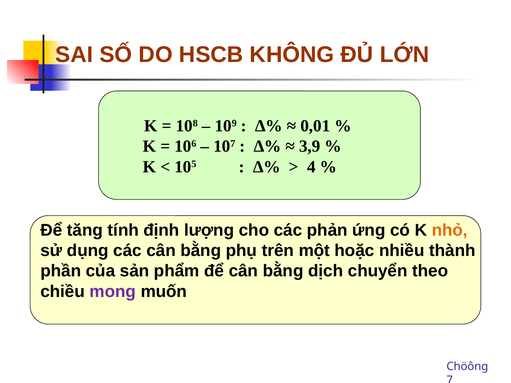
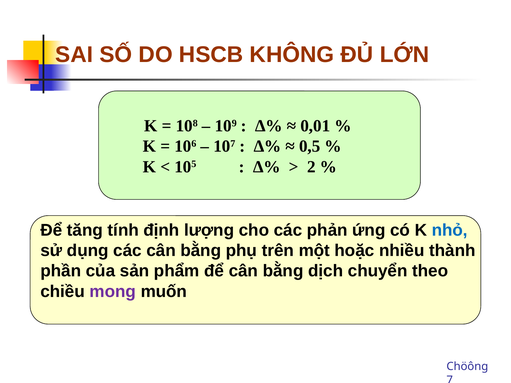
3,9: 3,9 -> 0,5 (310, 146)
4: 4 -> 2 (311, 167)
nhỏ colour: orange -> blue (450, 230)
